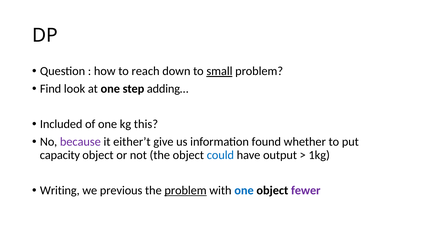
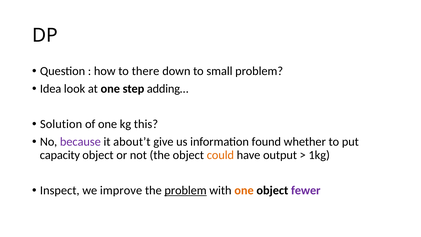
reach: reach -> there (146, 71)
small underline: present -> none (219, 71)
Find: Find -> Idea (51, 89)
Included: Included -> Solution (61, 124)
either’t: either’t -> about’t (132, 142)
could colour: blue -> orange (220, 155)
Writing: Writing -> Inspect (60, 190)
previous: previous -> improve (121, 190)
one colour: blue -> orange (244, 190)
